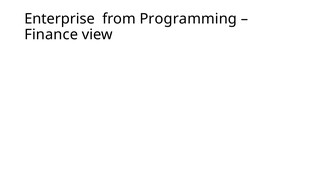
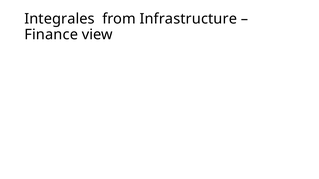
Enterprise: Enterprise -> Integrales (60, 19)
Programming: Programming -> Infrastructure (188, 19)
